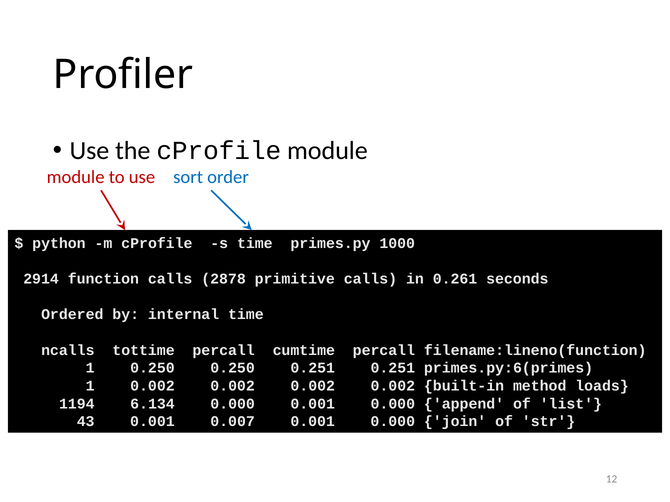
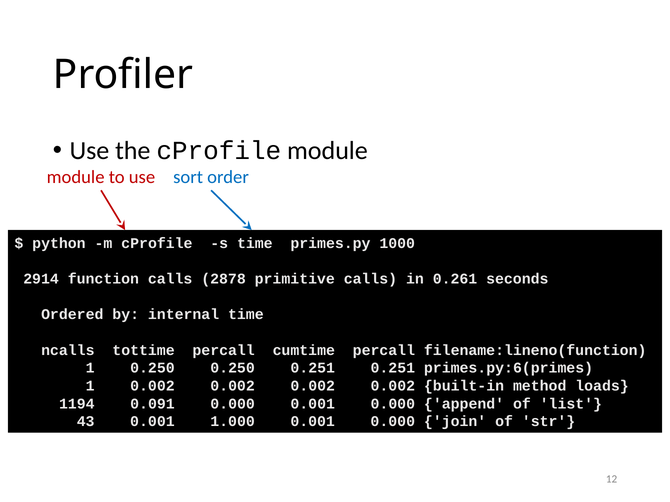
6.134: 6.134 -> 0.091 (152, 404)
0.007: 0.007 -> 1.000 (233, 422)
